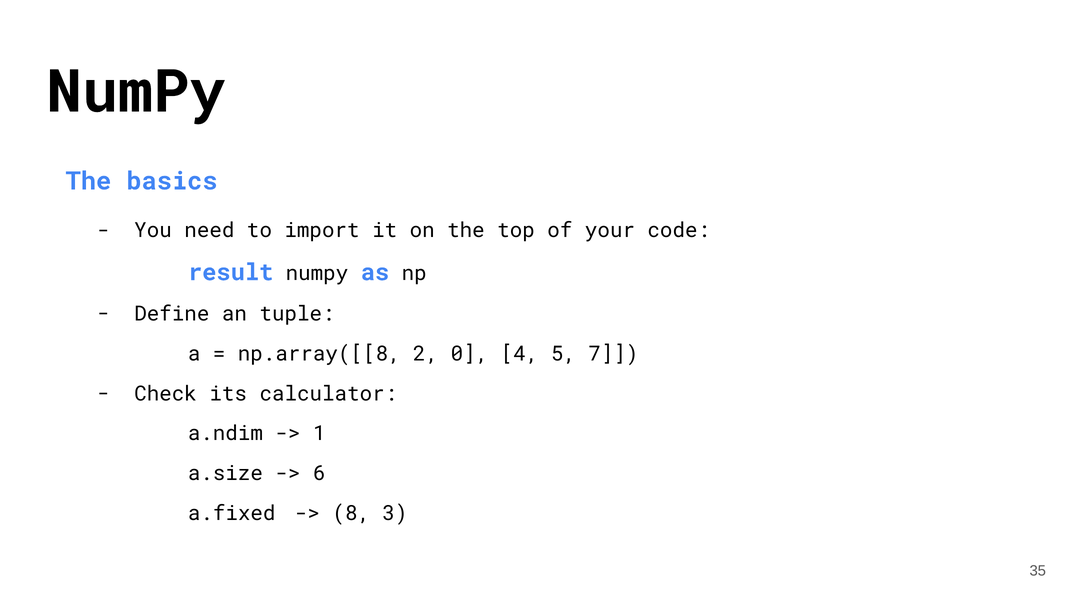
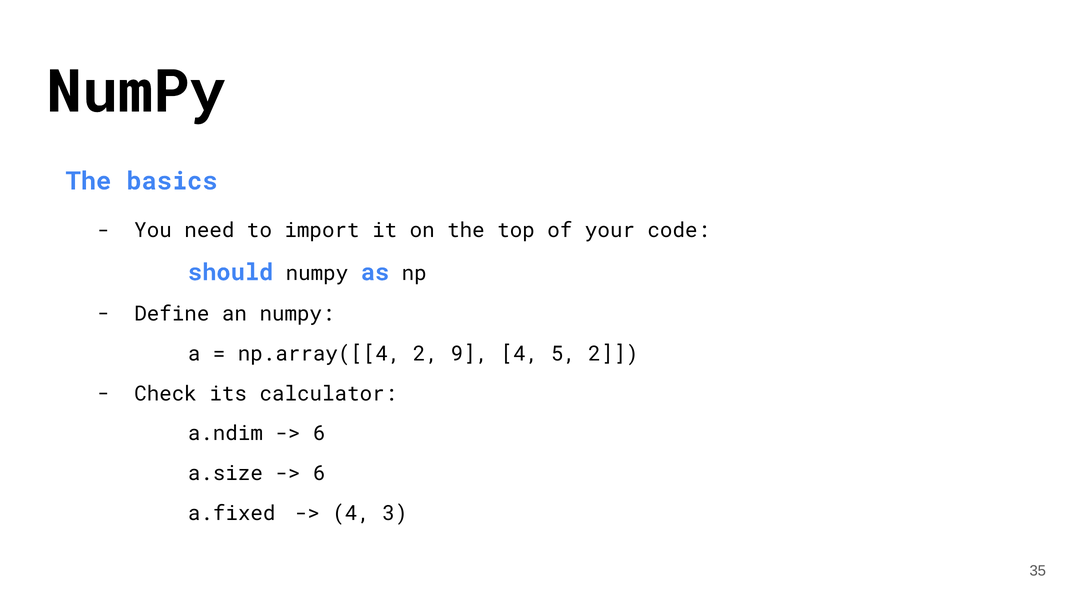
result: result -> should (231, 272)
an tuple: tuple -> numpy (297, 314)
np.array([[8: np.array([[8 -> np.array([[4 (319, 353)
0: 0 -> 9 (469, 353)
5 7: 7 -> 2 (613, 353)
1: 1 -> 6 (319, 433)
8: 8 -> 4 (351, 513)
